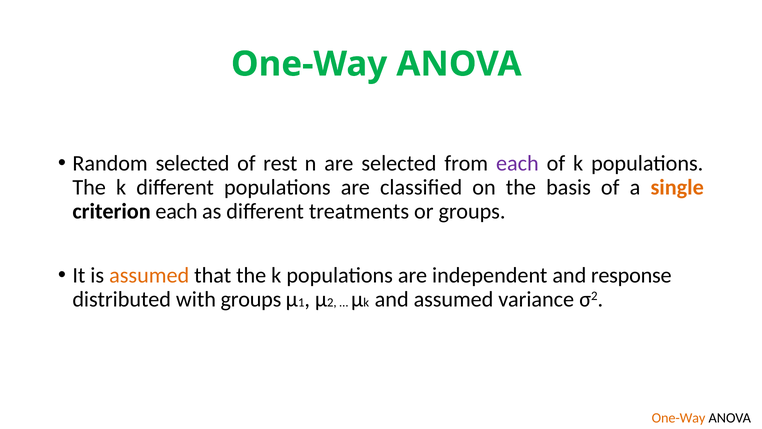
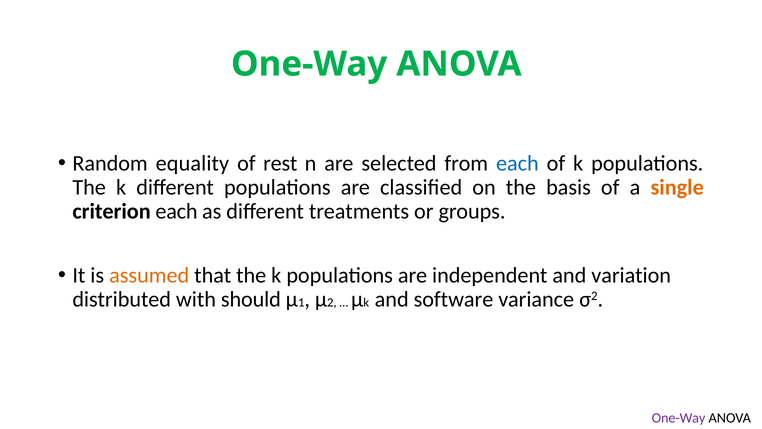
Random selected: selected -> equality (192, 163)
each colour: purple -> blue (517, 163)
response: response -> variation (631, 275)
with groups: groups -> should (251, 299)
and assumed: assumed -> software (453, 299)
One-Way colour: orange -> purple (679, 418)
